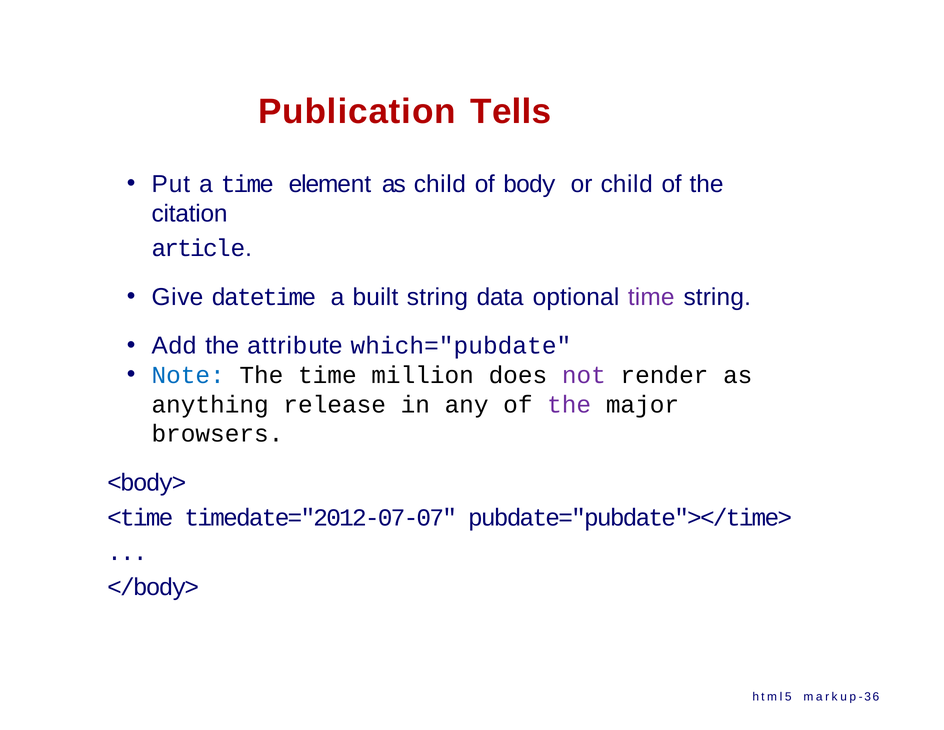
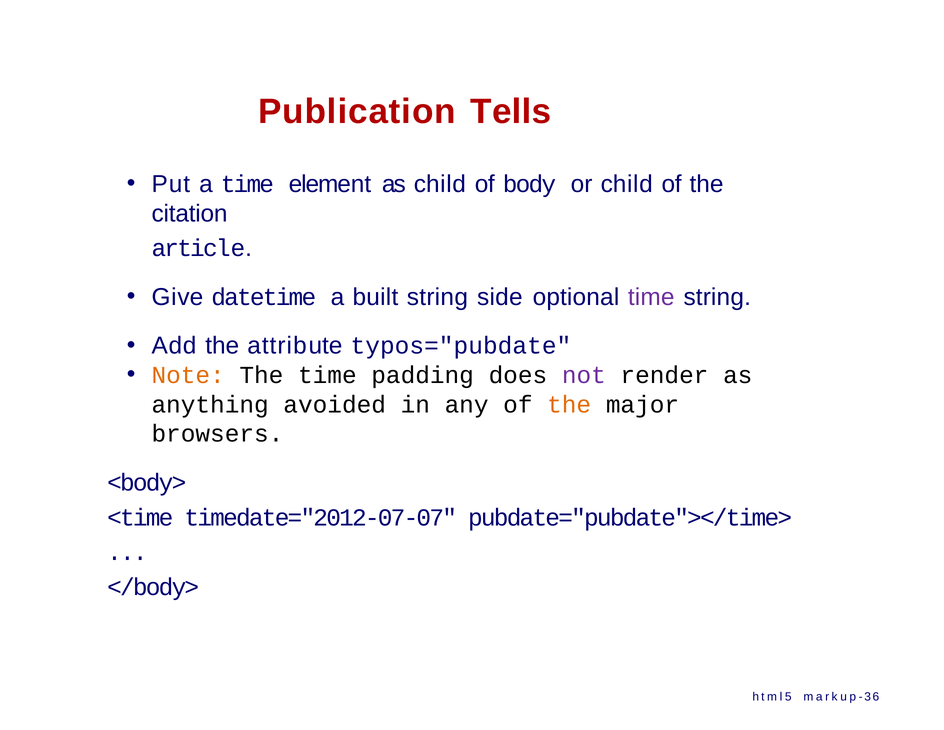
data: data -> side (500, 297)
which="pubdate: which="pubdate -> typos="pubdate (461, 346)
Note colour: blue -> orange (188, 375)
million: million -> padding (423, 375)
release: release -> avoided (335, 404)
the colour: purple -> orange (569, 404)
